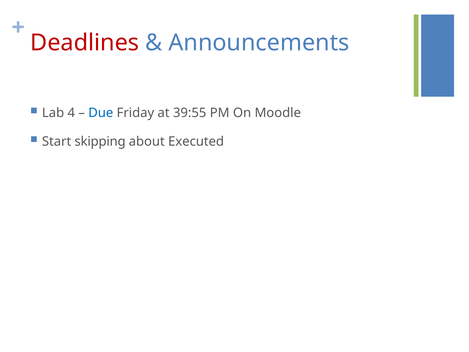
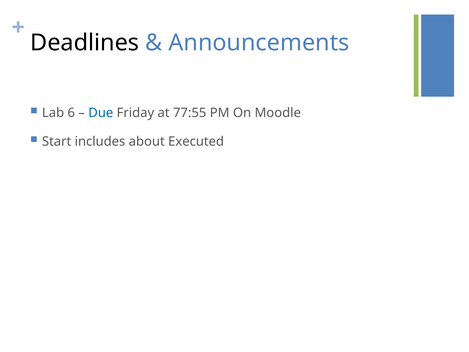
Deadlines colour: red -> black (85, 43)
4: 4 -> 6 (71, 113)
39:55: 39:55 -> 77:55 (190, 113)
skipping: skipping -> includes (100, 141)
